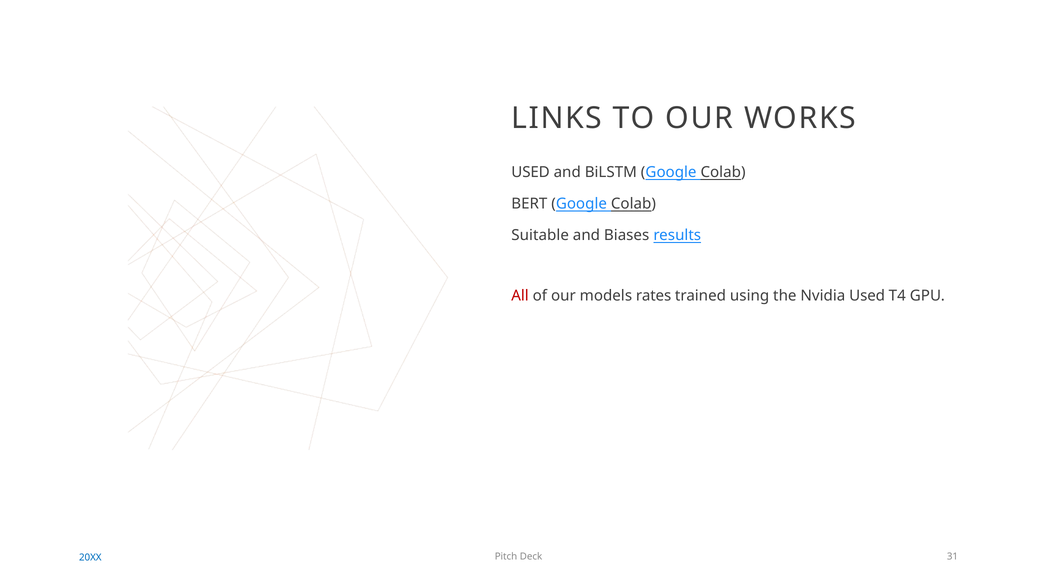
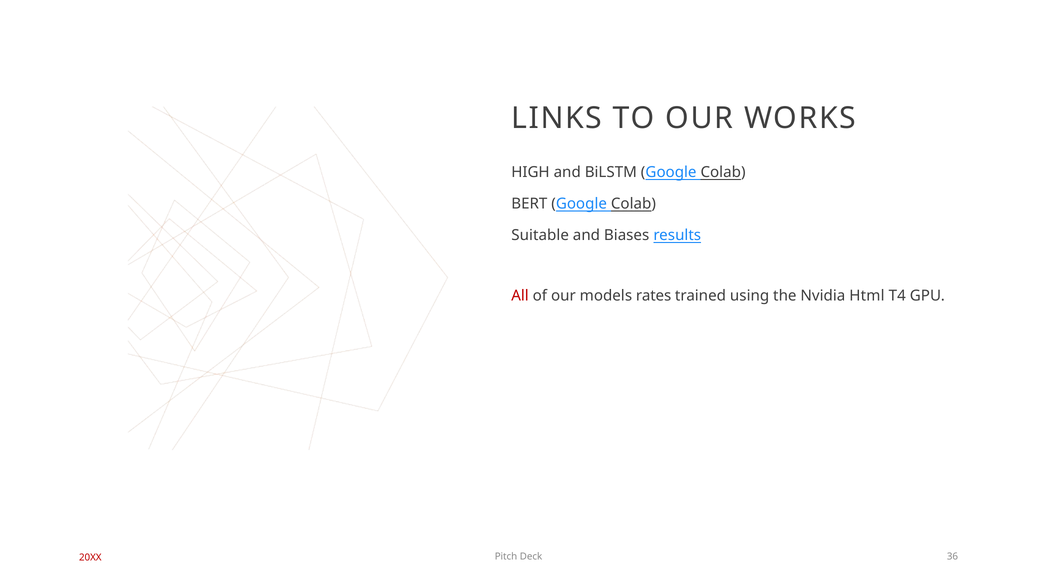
USED: USED -> HIGH (531, 172)
Nvidia Used: Used -> Html (867, 295)
31: 31 -> 36 (952, 556)
20XX colour: blue -> red (90, 557)
